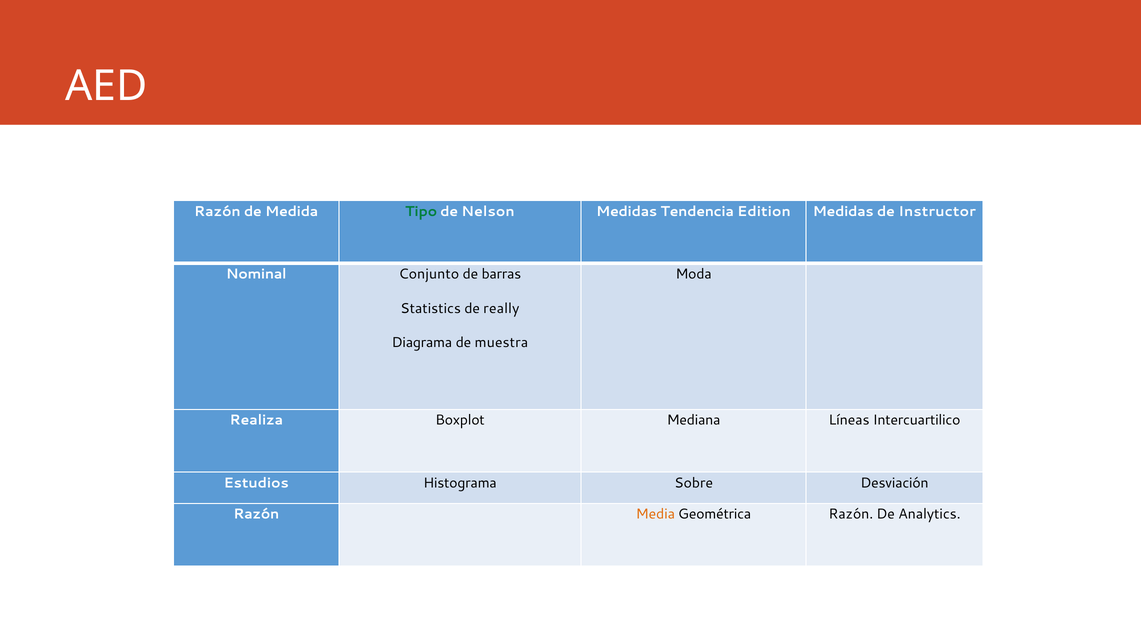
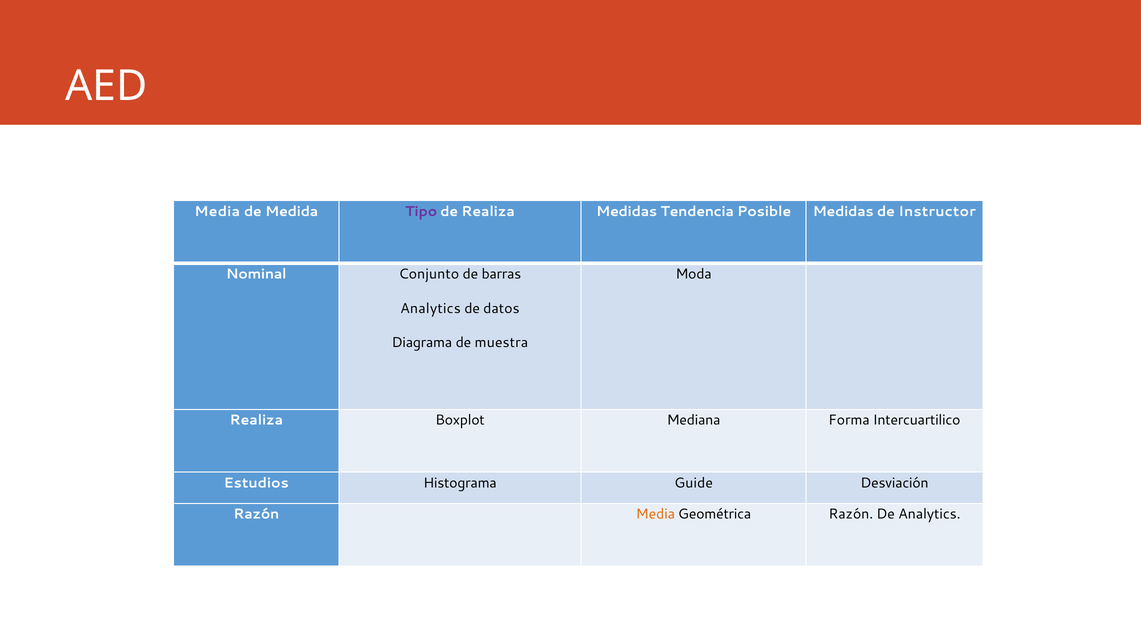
Razón: Razón -> Media (217, 211)
Tipo colour: green -> purple (421, 211)
de Nelson: Nelson -> Realiza (488, 211)
Edition: Edition -> Posible (764, 211)
Statistics: Statistics -> Analytics (431, 308)
really: really -> datos (501, 308)
Líneas: Líneas -> Forma (849, 420)
Sobre: Sobre -> Guide (694, 483)
